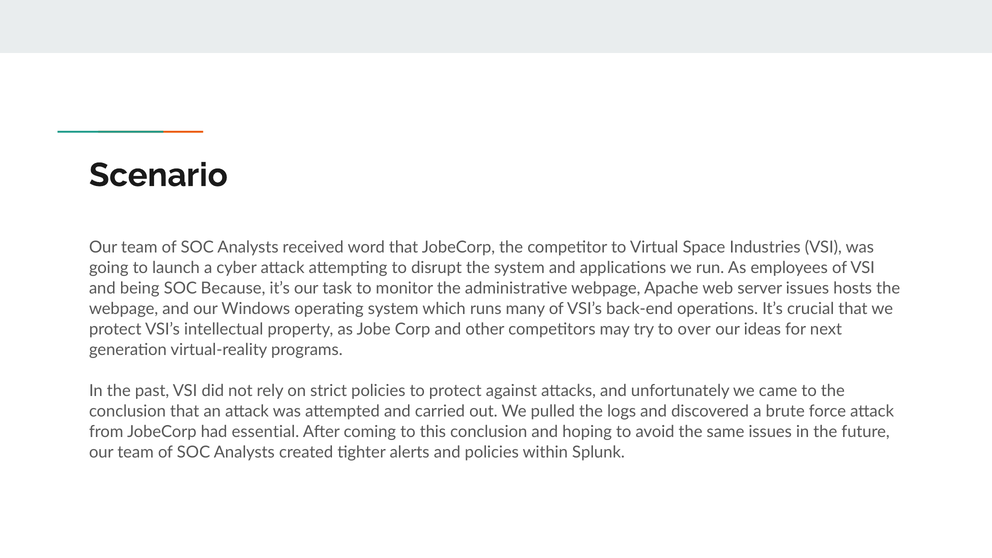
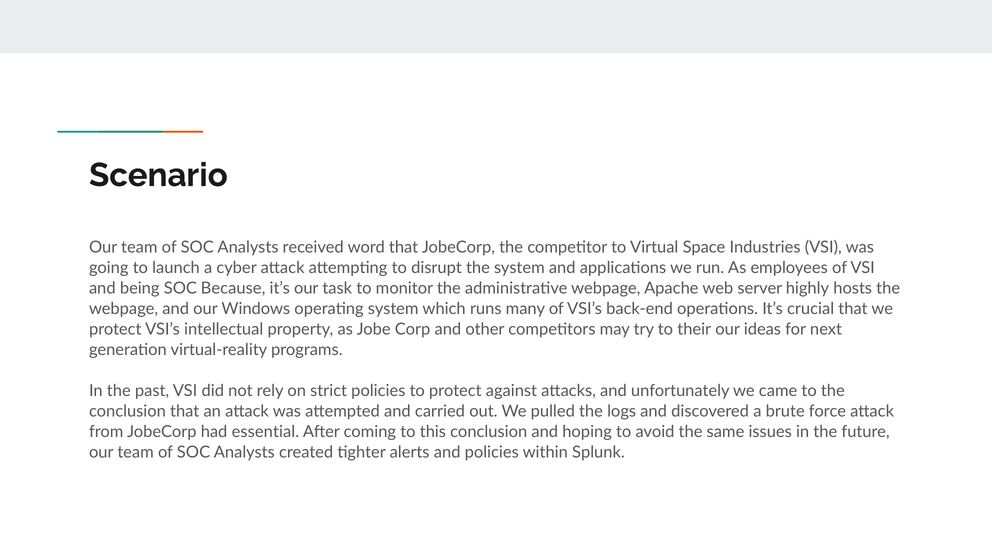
server issues: issues -> highly (807, 288)
over: over -> their (694, 329)
